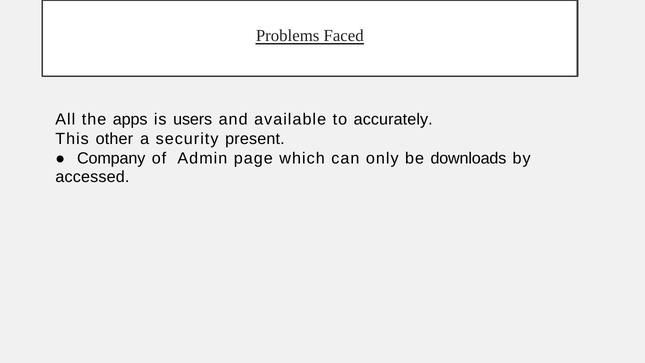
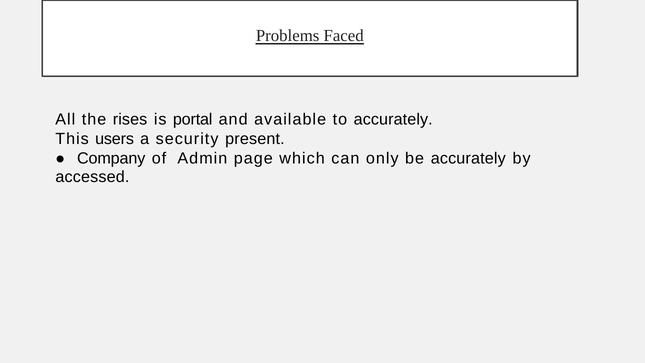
apps: apps -> rises (130, 119)
users: users -> portal (193, 119)
other: other -> users (115, 139)
be downloads: downloads -> accurately (468, 158)
